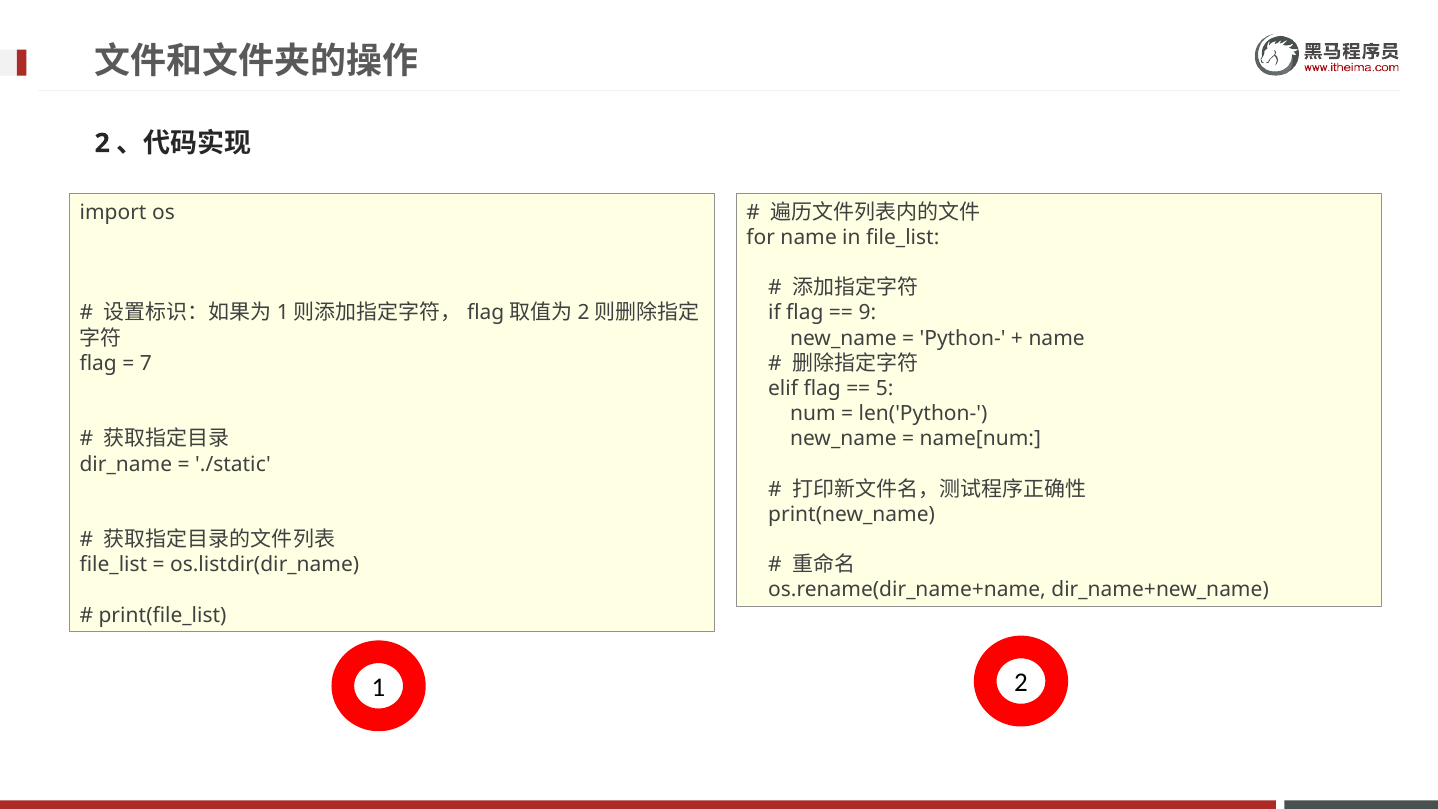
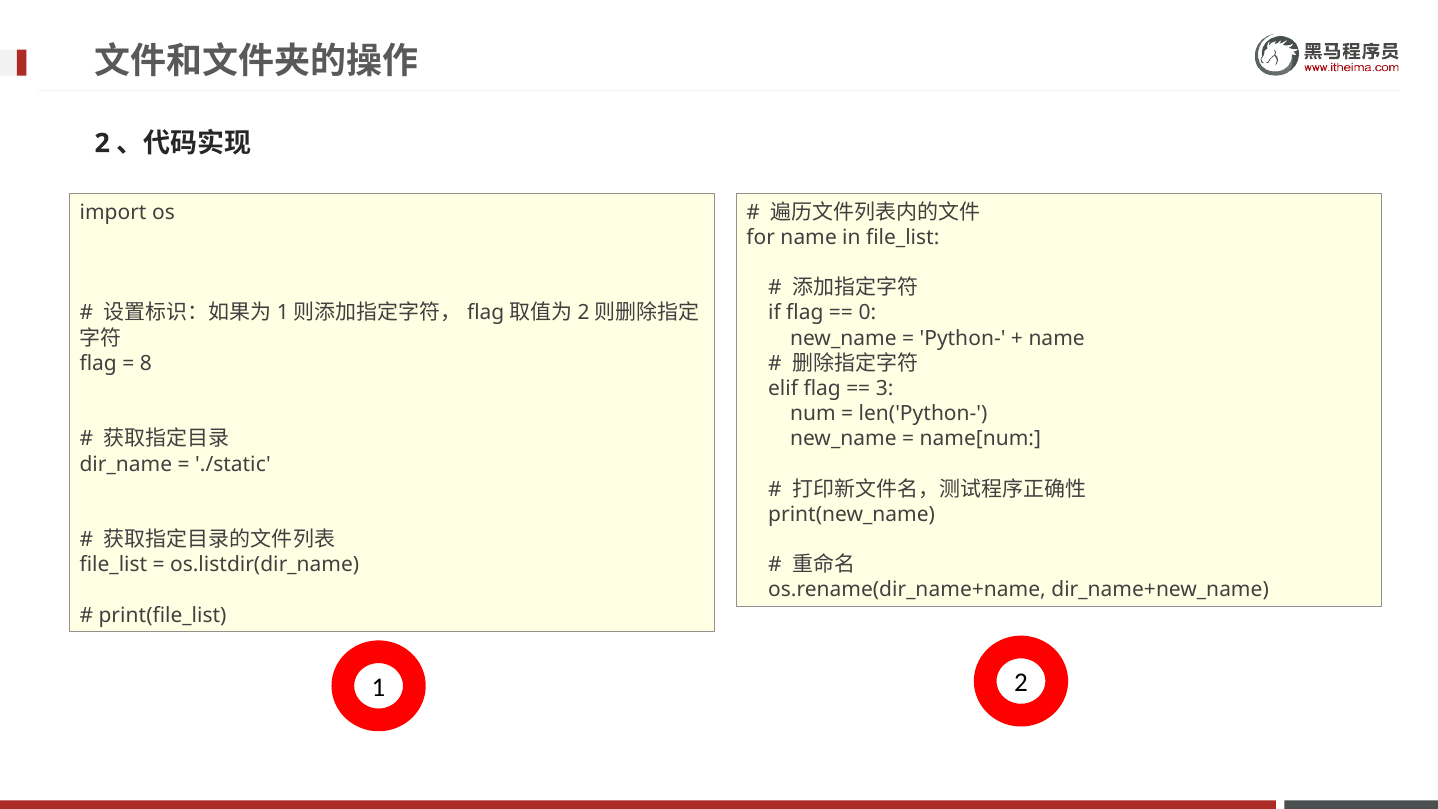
9: 9 -> 0 (867, 313)
7: 7 -> 8 (146, 363)
5: 5 -> 3 (885, 389)
